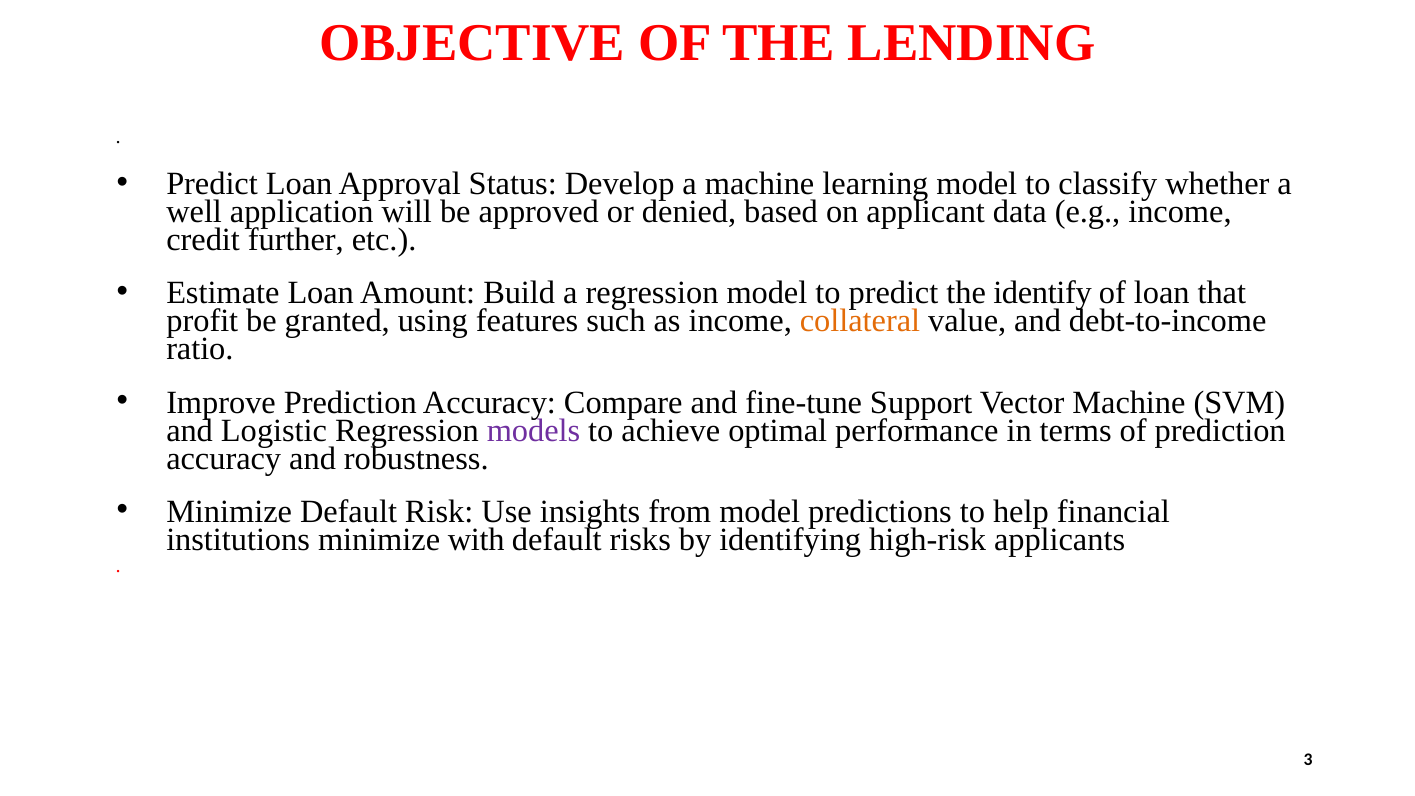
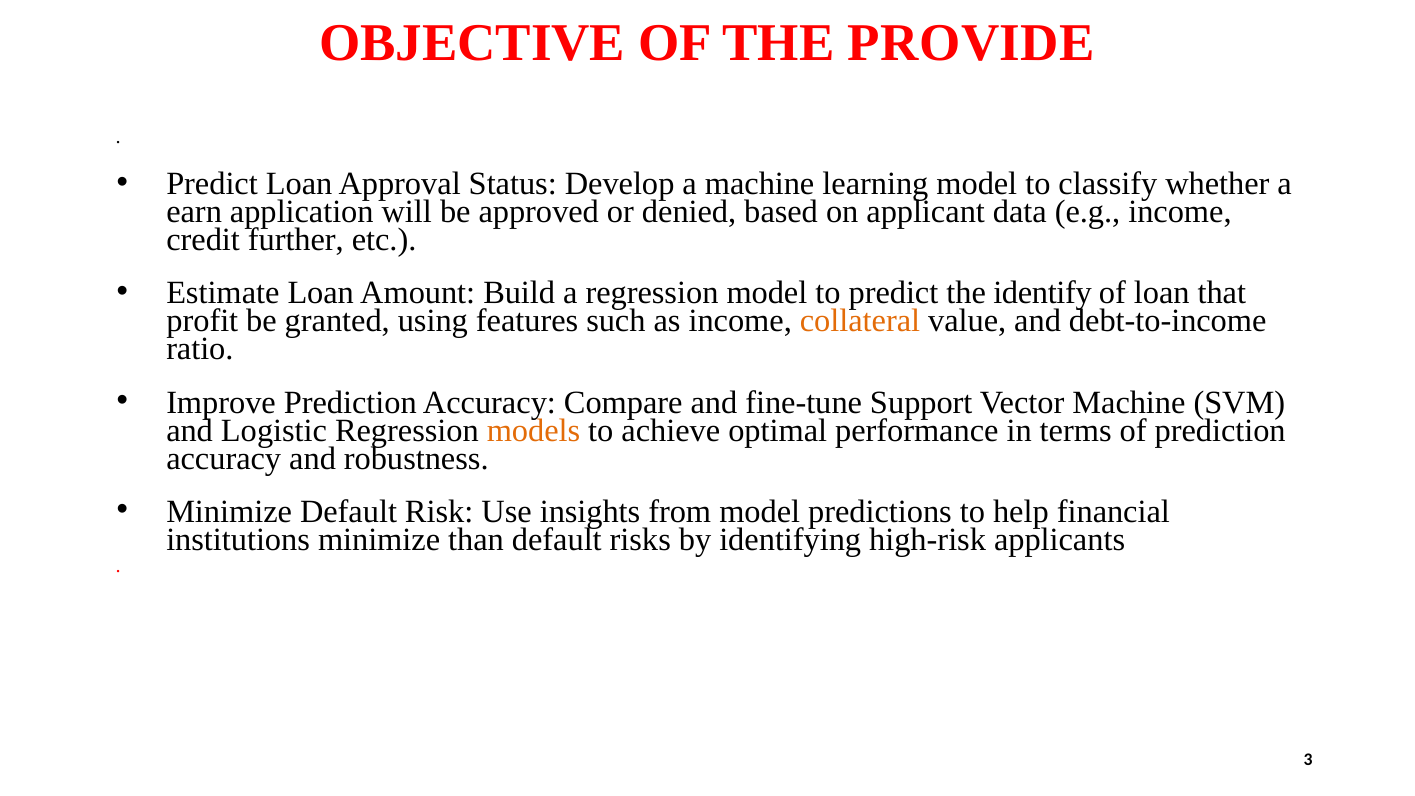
LENDING: LENDING -> PROVIDE (971, 43)
well: well -> earn (194, 212)
models colour: purple -> orange (534, 430)
with: with -> than (476, 539)
